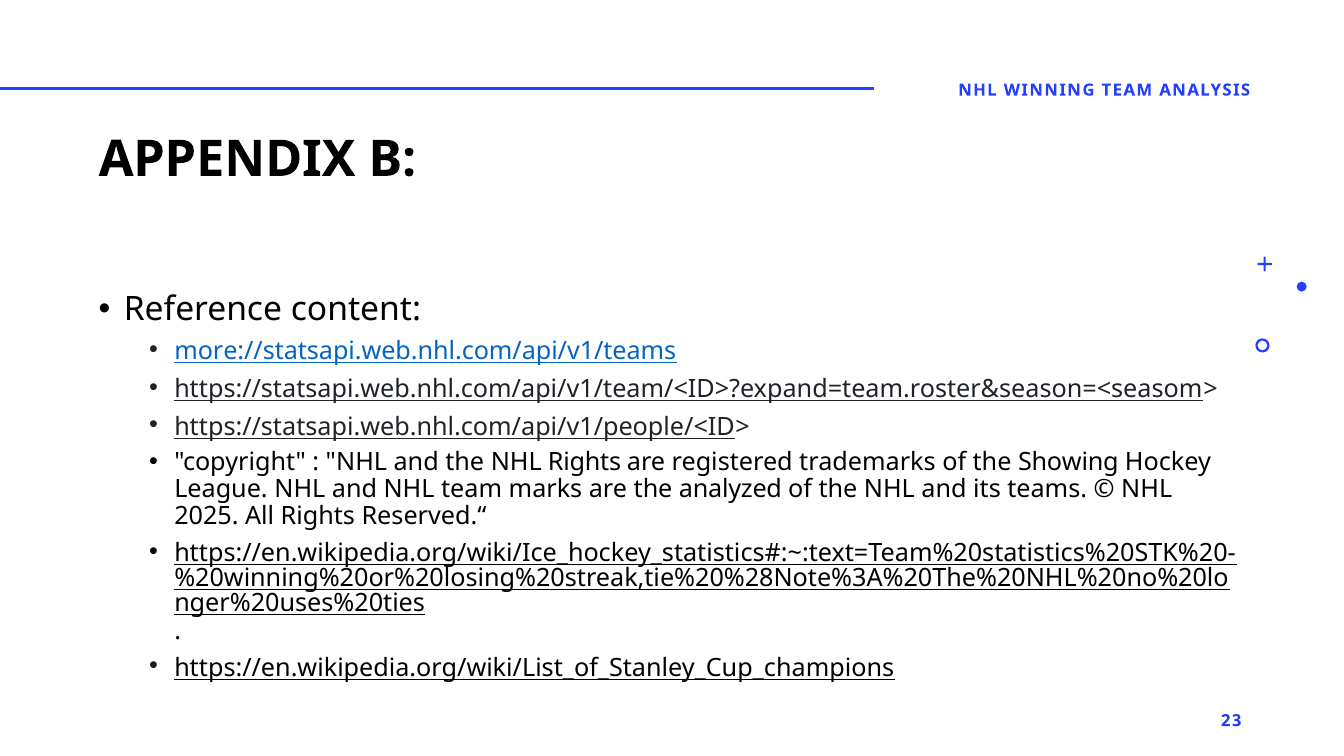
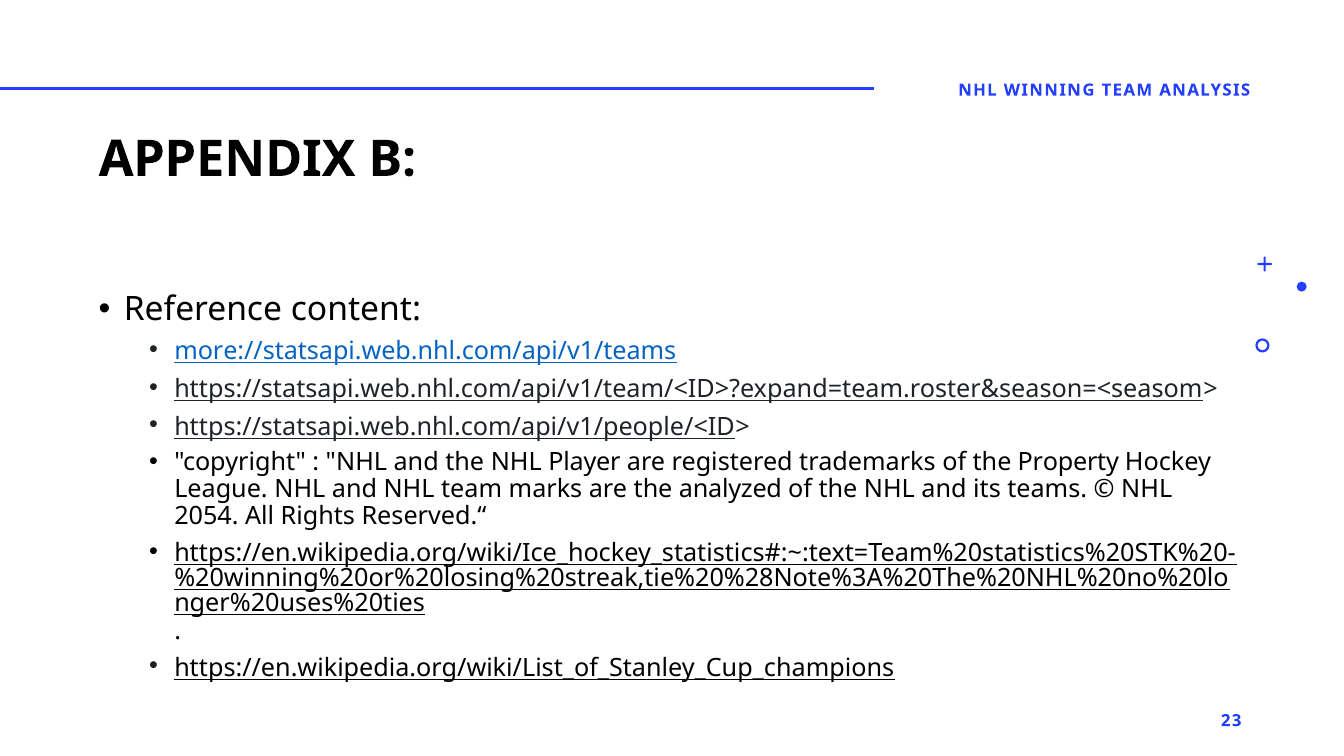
NHL Rights: Rights -> Player (584, 462)
Showing: Showing -> Property (1068, 462)
2025: 2025 -> 2054 (206, 516)
